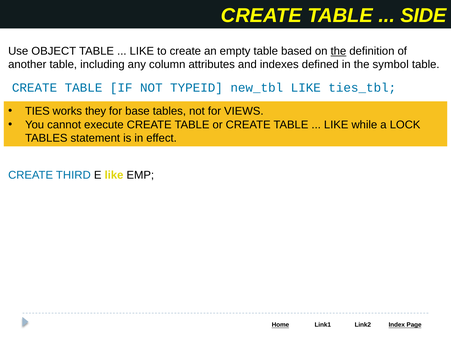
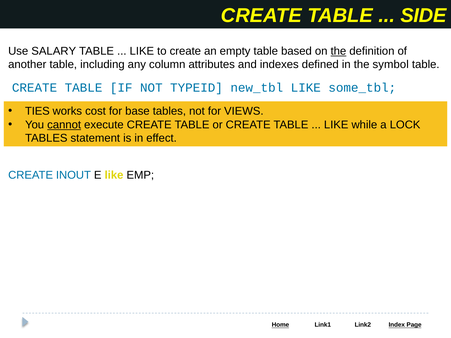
OBJECT: OBJECT -> SALARY (54, 51)
ties_tbl: ties_tbl -> some_tbl (362, 88)
they: they -> cost (96, 111)
cannot underline: none -> present (64, 125)
THIRD: THIRD -> INOUT (73, 175)
